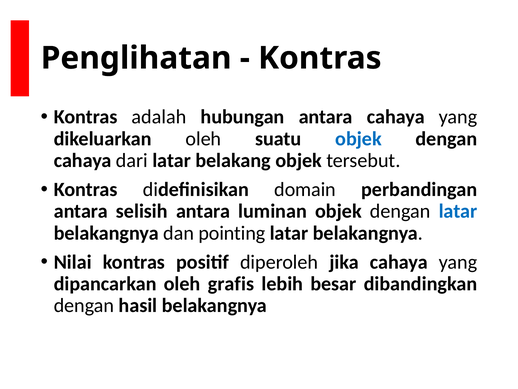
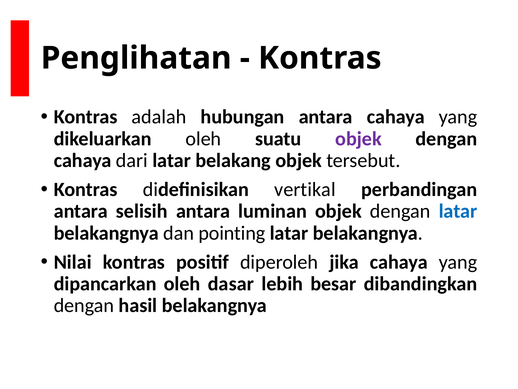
objek colour: blue -> purple (359, 139)
domain: domain -> vertikal (305, 189)
grafis: grafis -> dasar (231, 283)
